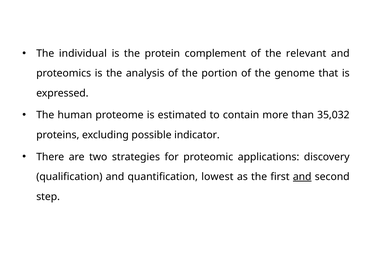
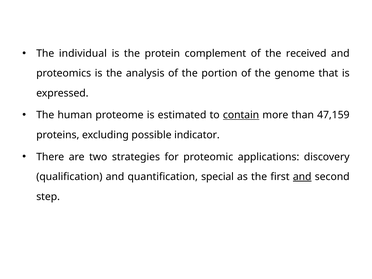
relevant: relevant -> received (306, 53)
contain underline: none -> present (241, 115)
35,032: 35,032 -> 47,159 (333, 115)
lowest: lowest -> special (217, 177)
